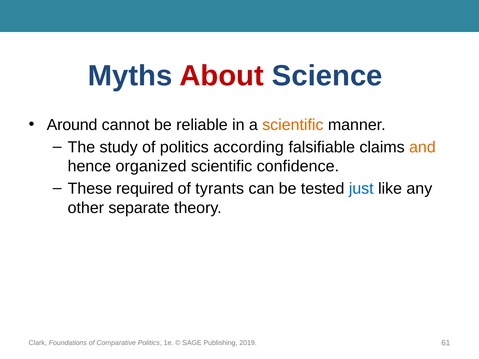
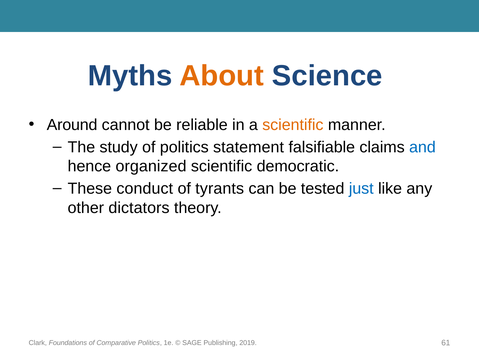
About colour: red -> orange (222, 76)
according: according -> statement (249, 147)
and colour: orange -> blue (422, 147)
confidence: confidence -> democratic (298, 166)
required: required -> conduct (145, 189)
separate: separate -> dictators (139, 208)
